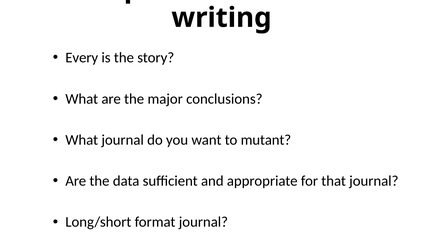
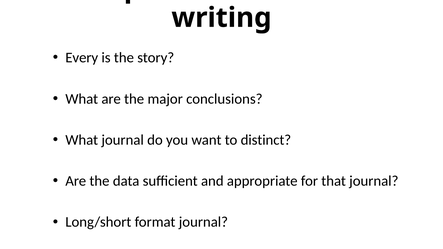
mutant: mutant -> distinct (266, 140)
